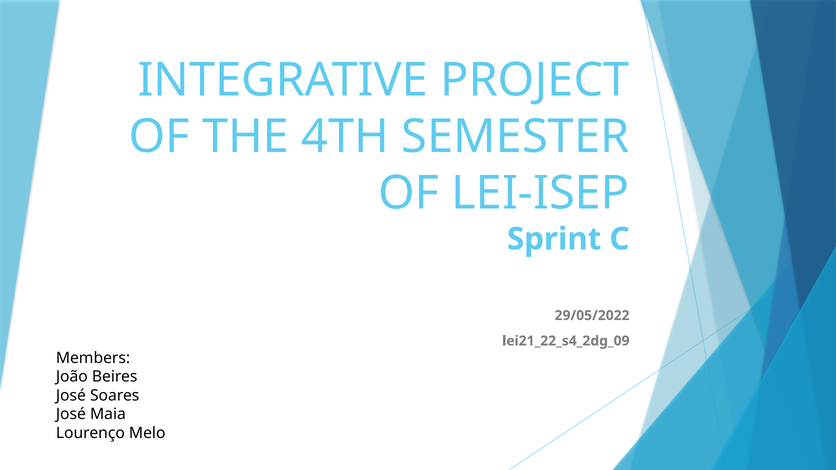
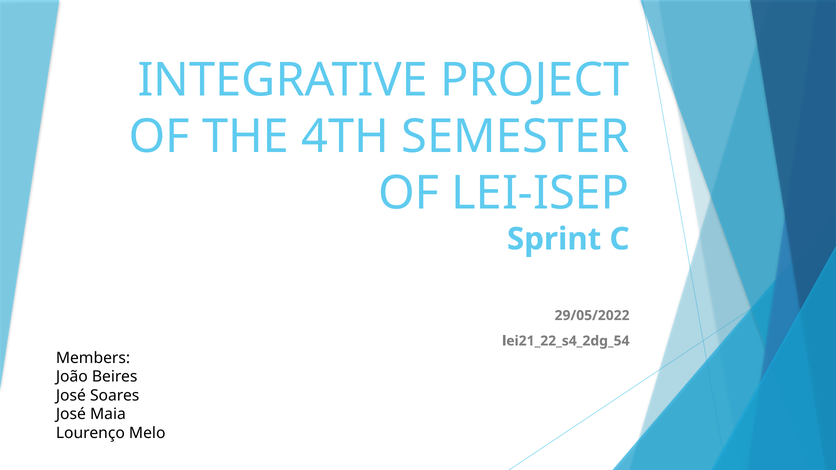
lei21_22_s4_2dg_09: lei21_22_s4_2dg_09 -> lei21_22_s4_2dg_54 (566, 341)
